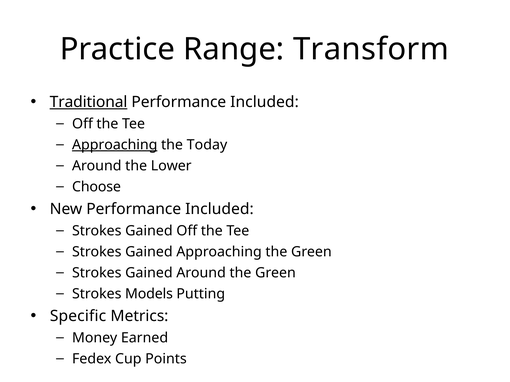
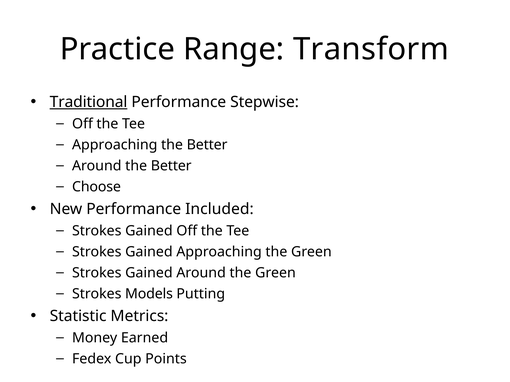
Included: Included -> Stepwise (265, 102)
Approaching underline: present -> none (115, 145)
Today: Today -> Better (207, 145)
Around the Lower: Lower -> Better (171, 166)
Specific: Specific -> Statistic (78, 317)
